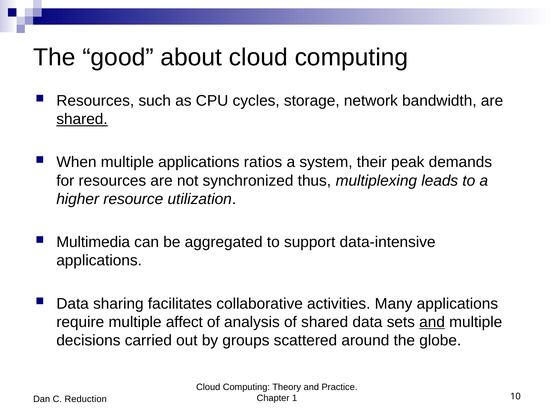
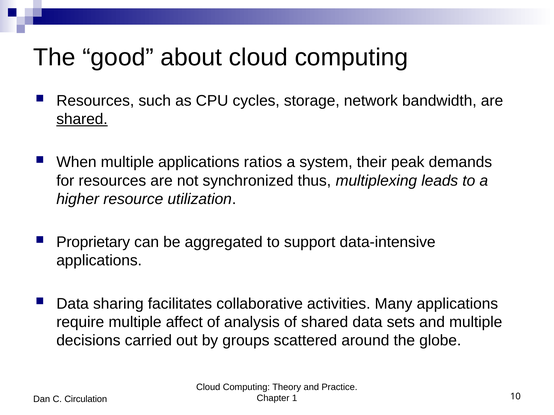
Multimedia: Multimedia -> Proprietary (93, 242)
and underline: present -> none (432, 322)
Reduction: Reduction -> Circulation (86, 400)
